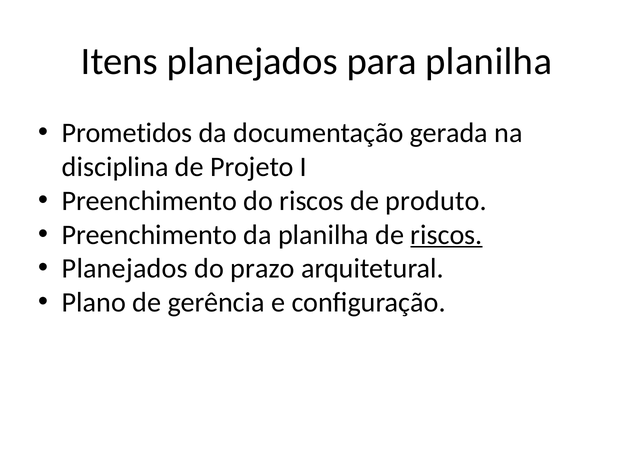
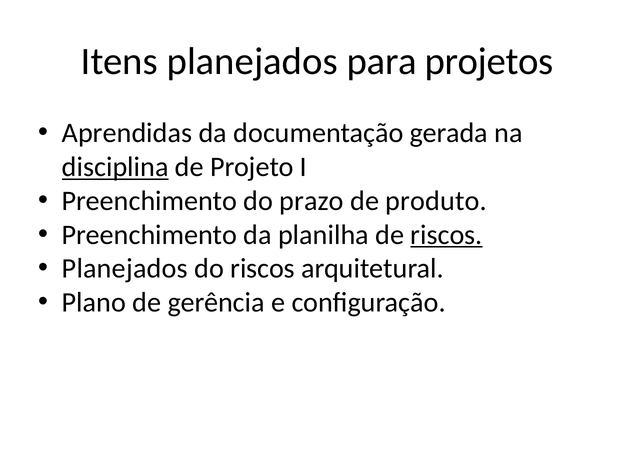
para planilha: planilha -> projetos (489, 61)
Prometidos: Prometidos -> Aprendidas (127, 133)
disciplina underline: none -> present (115, 167)
do riscos: riscos -> prazo (312, 201)
do prazo: prazo -> riscos (263, 268)
